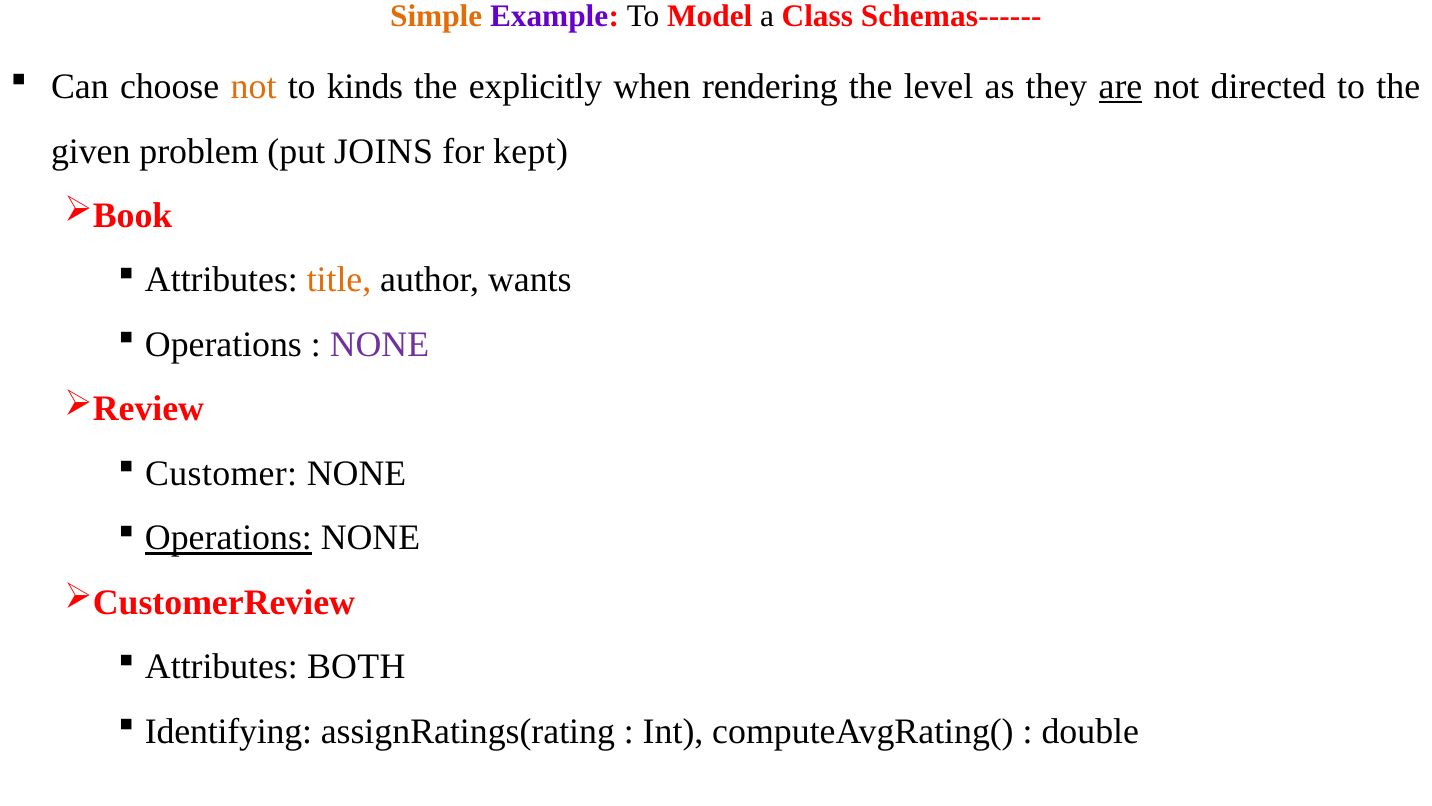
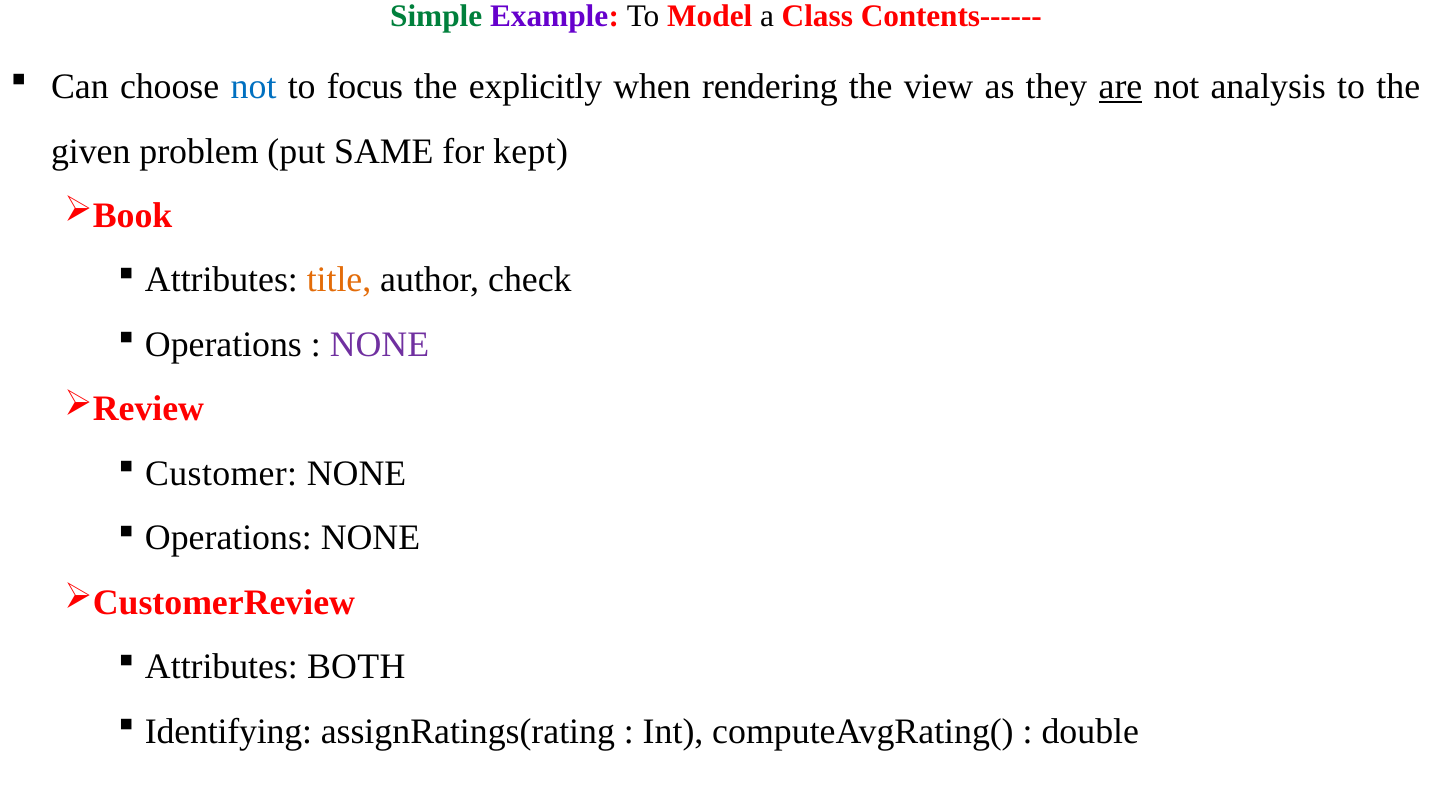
Simple colour: orange -> green (436, 17)
Schemas------: Schemas------ -> Contents------ (951, 17)
not colour: orange -> blue (254, 87)
kinds: kinds -> focus (365, 87)
level: level -> view (939, 87)
directed: directed -> analysis (1268, 87)
JOINS: JOINS -> SAME (384, 151)
wants: wants -> check (530, 280)
Operations underline: present -> none (228, 538)
